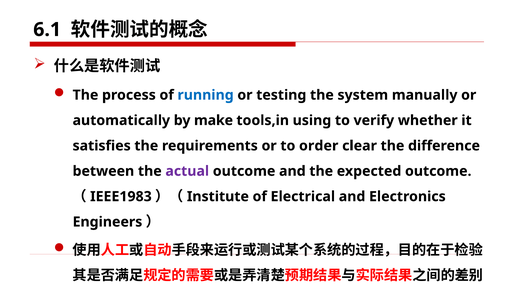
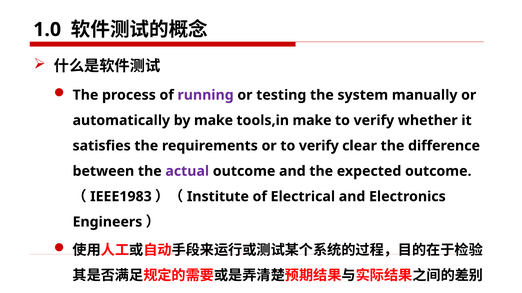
6.1: 6.1 -> 1.0 (47, 30)
running colour: blue -> purple (206, 95)
tools,in using: using -> make (312, 121)
or to order: order -> verify (319, 146)
